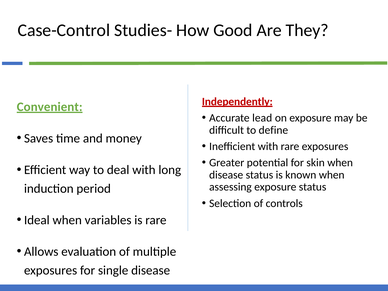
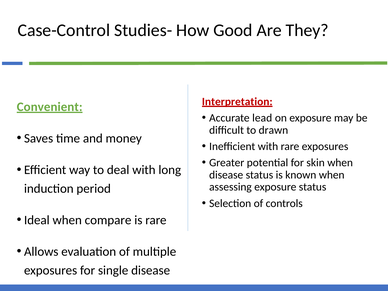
Independently: Independently -> Interpretation (237, 102)
define: define -> drawn (273, 130)
variables: variables -> compare (108, 220)
